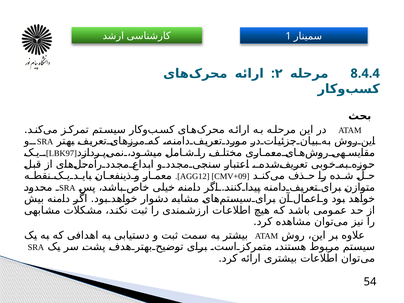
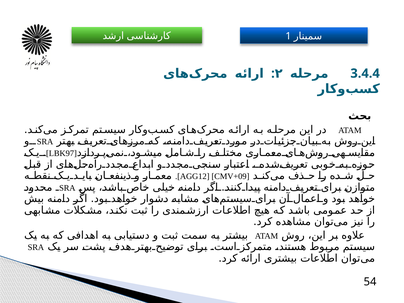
8.4.4: 8.4.4 -> 3.4.4 (365, 73)
